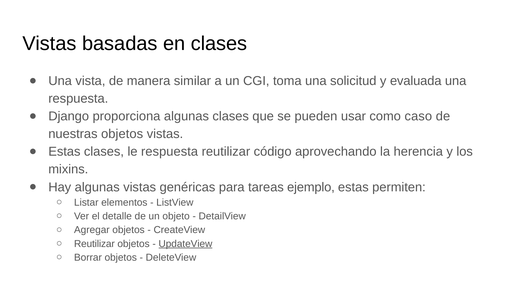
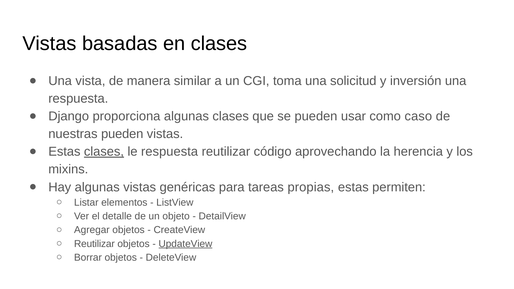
evaluada: evaluada -> inversión (416, 81)
nuestras objetos: objetos -> pueden (122, 134)
clases underline: none -> present (104, 152)
ejemplo: ejemplo -> propias (311, 187)
